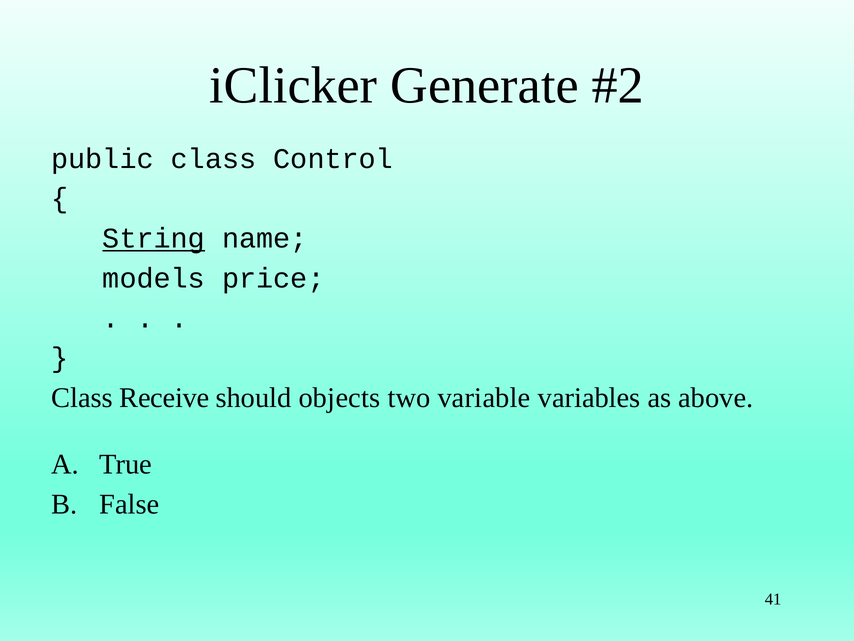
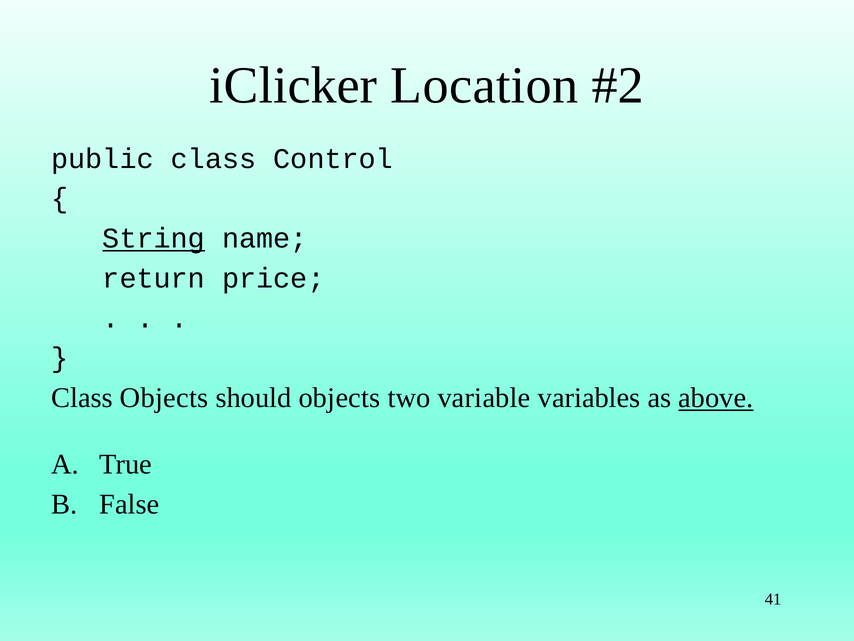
Generate: Generate -> Location (484, 85)
models: models -> return (154, 278)
Class Receive: Receive -> Objects (164, 398)
above underline: none -> present (716, 398)
